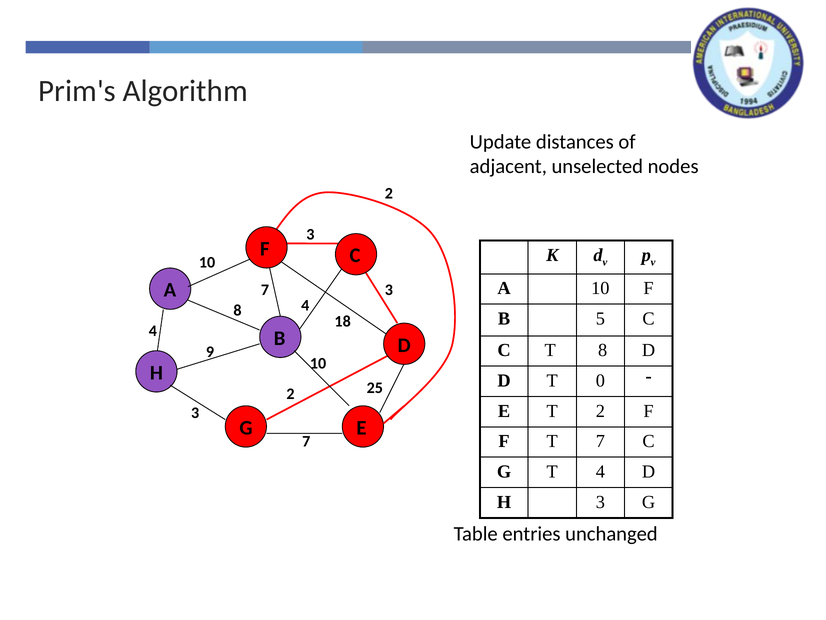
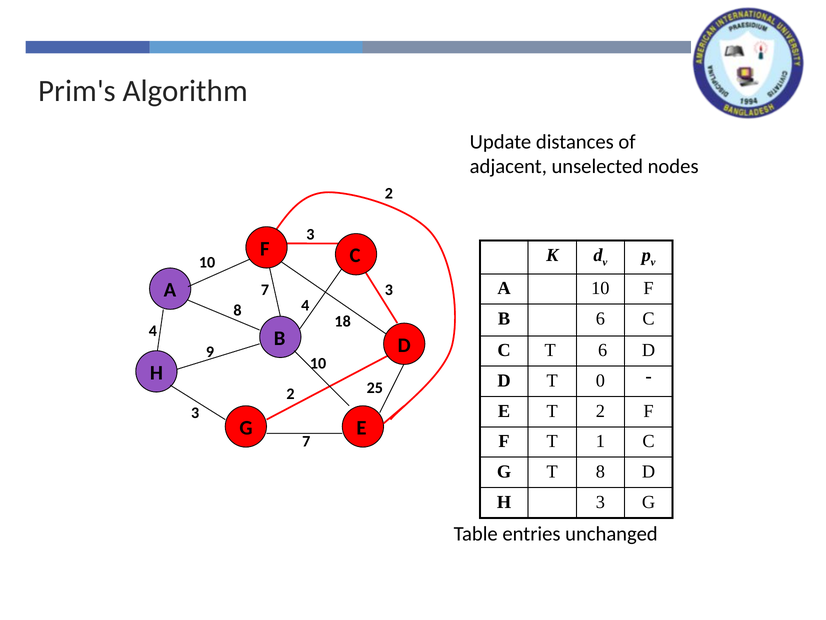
B 5: 5 -> 6 (600, 318)
T 8: 8 -> 6 (603, 350)
T 7: 7 -> 1 (600, 441)
T 4: 4 -> 8 (600, 471)
